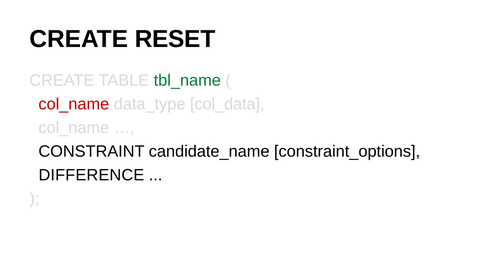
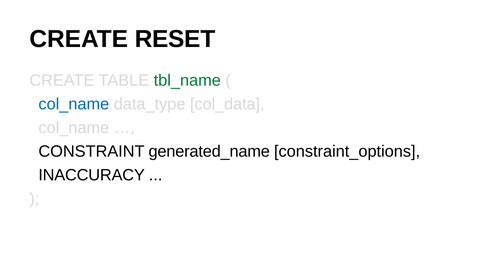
col_name colour: red -> blue (74, 104)
candidate_name: candidate_name -> generated_name (209, 151)
DIFFERENCE: DIFFERENCE -> INACCURACY (92, 175)
